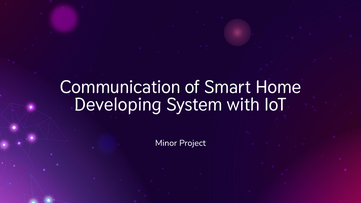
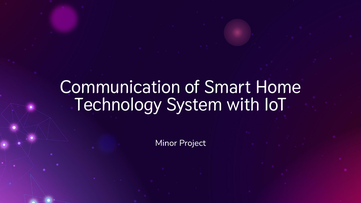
Developing: Developing -> Technology (118, 105)
